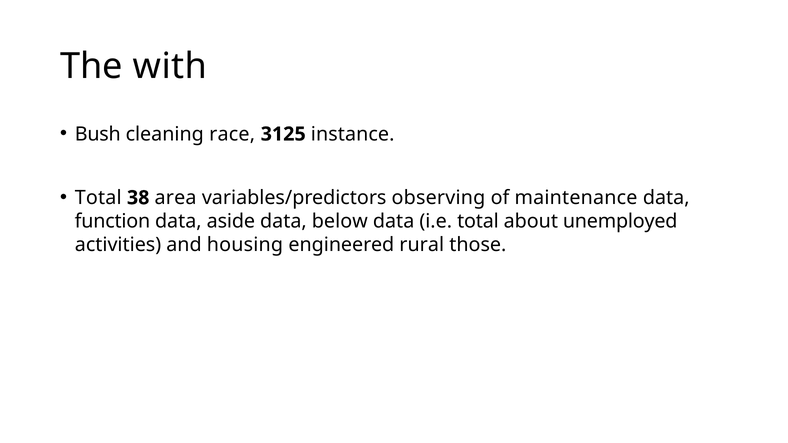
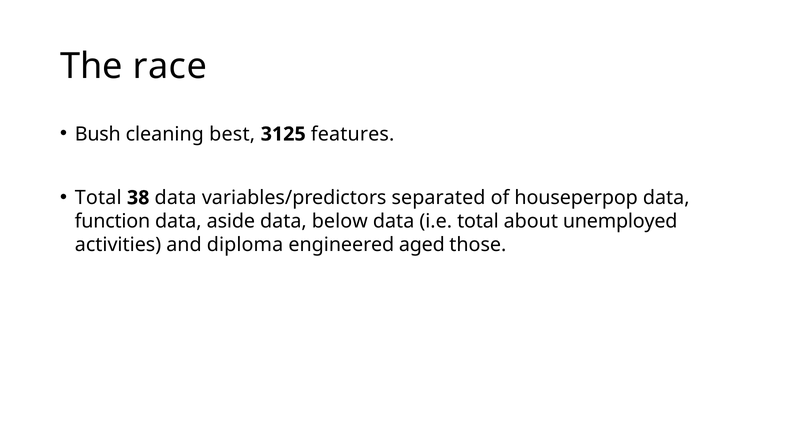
with: with -> race (170, 66)
race: race -> best (232, 134)
instance: instance -> features (353, 134)
38 area: area -> data (176, 198)
observing: observing -> separated (439, 198)
maintenance: maintenance -> houseperpop (576, 198)
housing: housing -> diploma (245, 245)
rural: rural -> aged (422, 245)
